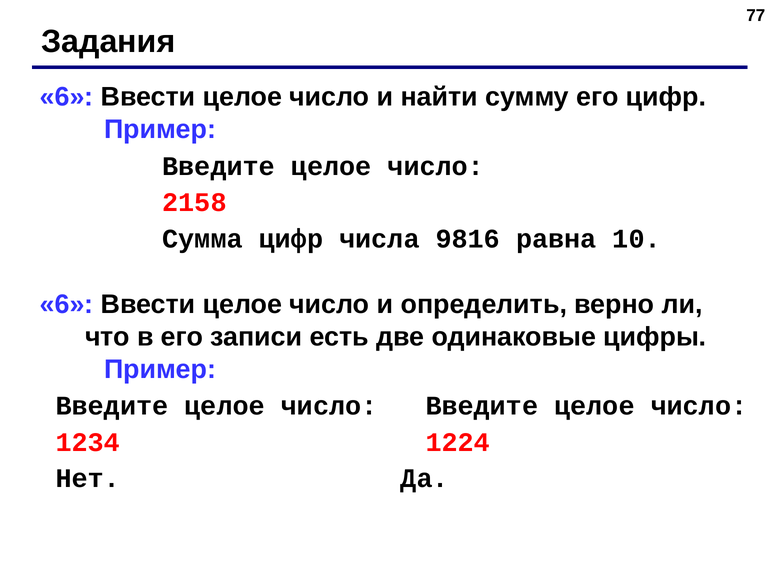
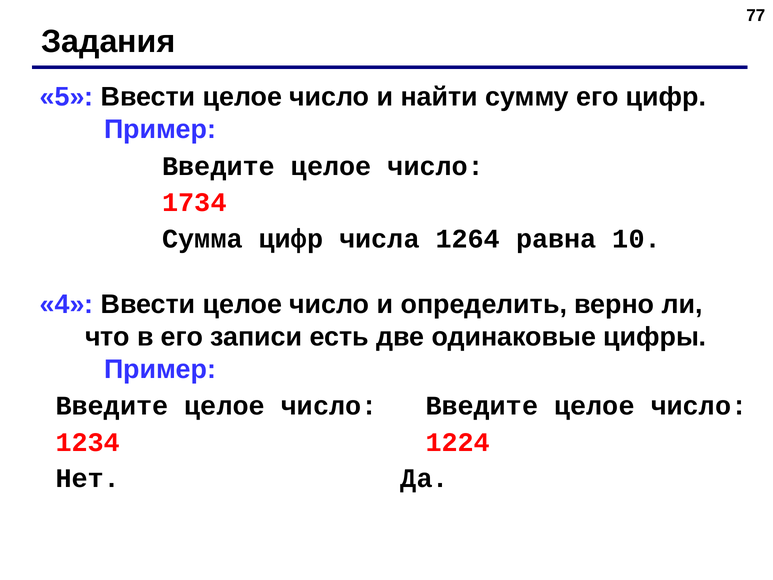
6: 6 -> 5 (67, 97)
2158: 2158 -> 1734 (194, 202)
9816: 9816 -> 1264 (468, 239)
6: 6 -> 4 (67, 304)
